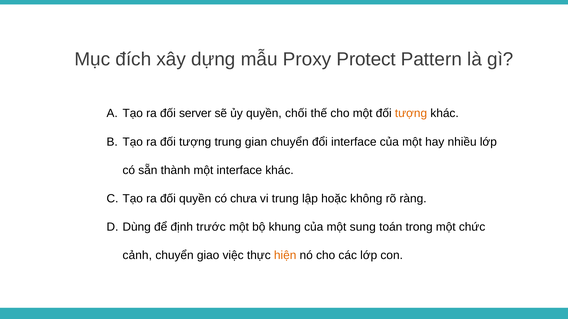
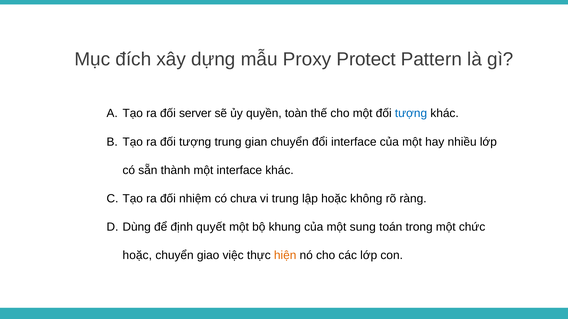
chối: chối -> toàn (296, 114)
tượng colour: orange -> blue (411, 114)
đối quyền: quyền -> nhiệm (195, 199)
trước: trước -> quyết (211, 227)
cảnh: cảnh -> hoặc (137, 256)
